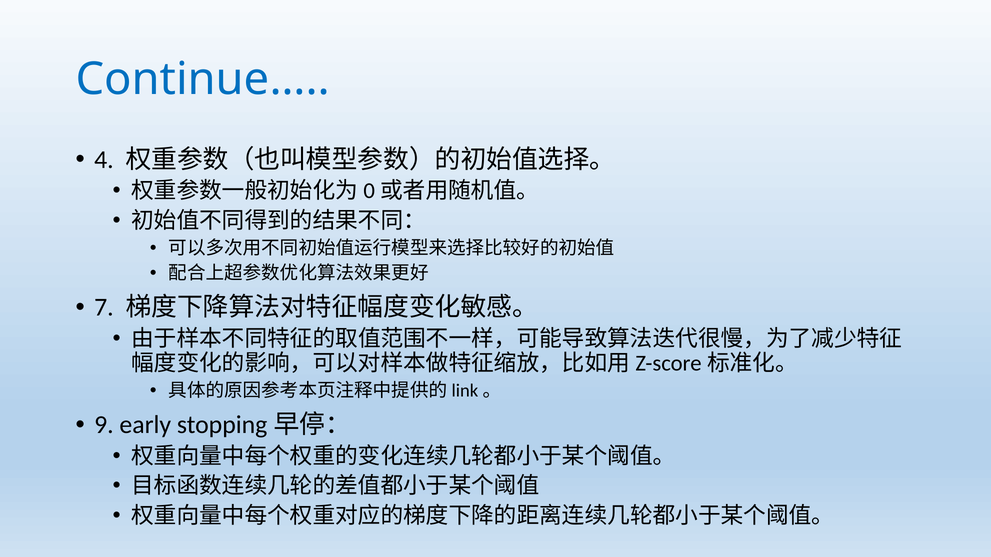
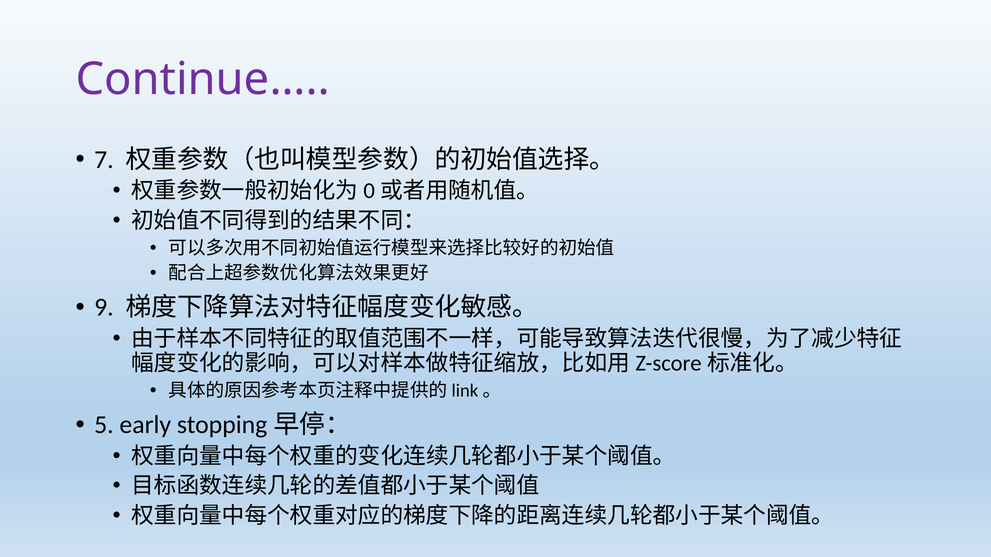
Continue… colour: blue -> purple (203, 79)
4: 4 -> 7 (104, 160)
7: 7 -> 9 (104, 308)
9: 9 -> 5 (104, 425)
